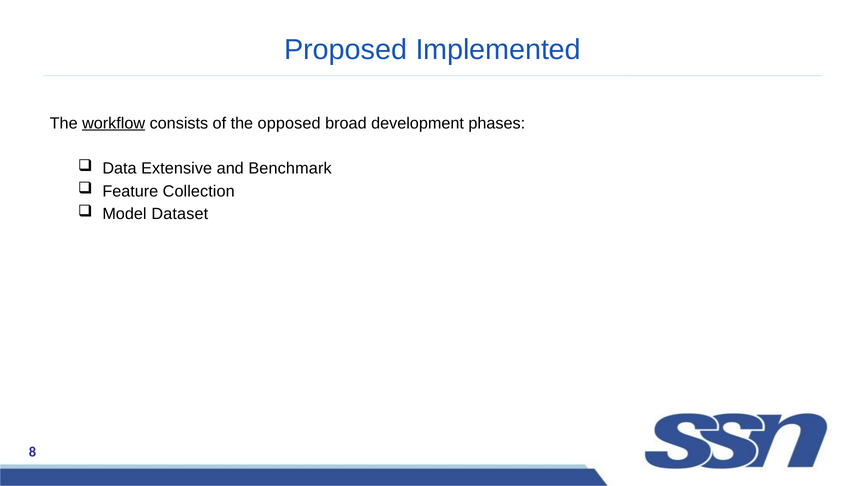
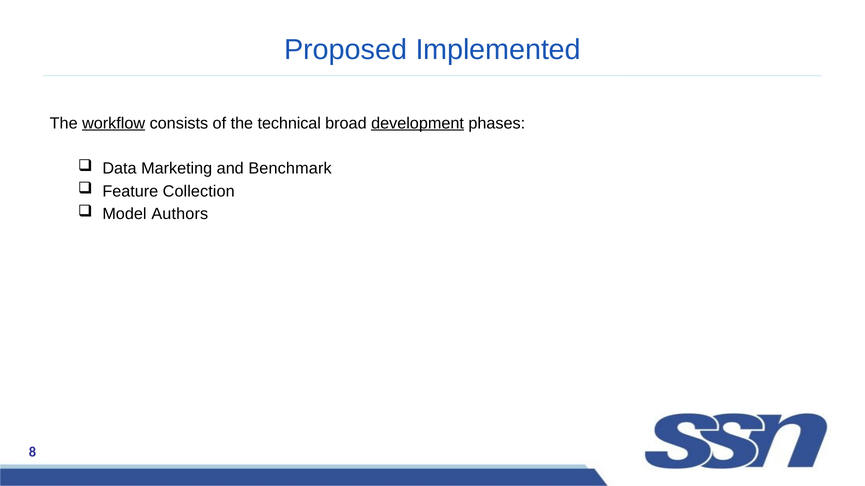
opposed: opposed -> technical (289, 123)
development underline: none -> present (418, 123)
Extensive: Extensive -> Marketing (177, 169)
Dataset: Dataset -> Authors (180, 214)
